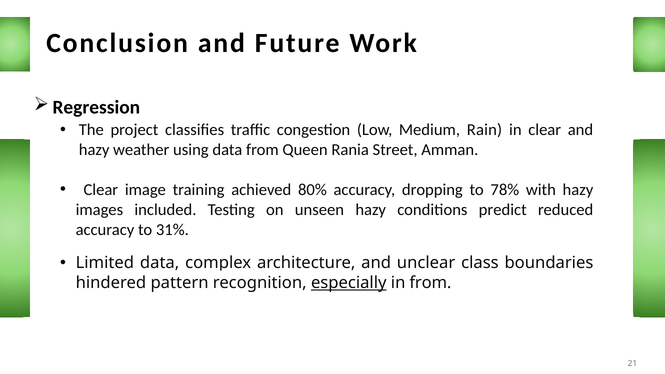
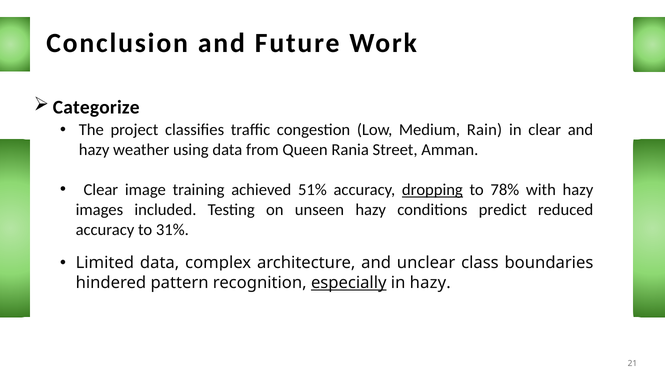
Regression: Regression -> Categorize (96, 107)
80%: 80% -> 51% (312, 190)
dropping underline: none -> present (432, 190)
in from: from -> hazy (430, 283)
